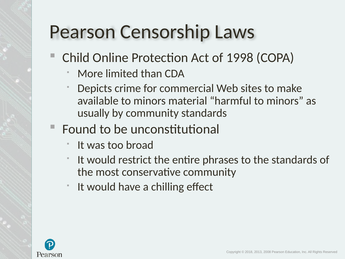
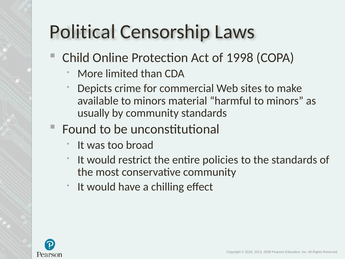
Pearson: Pearson -> Political (82, 32)
phrases: phrases -> policies (220, 160)
